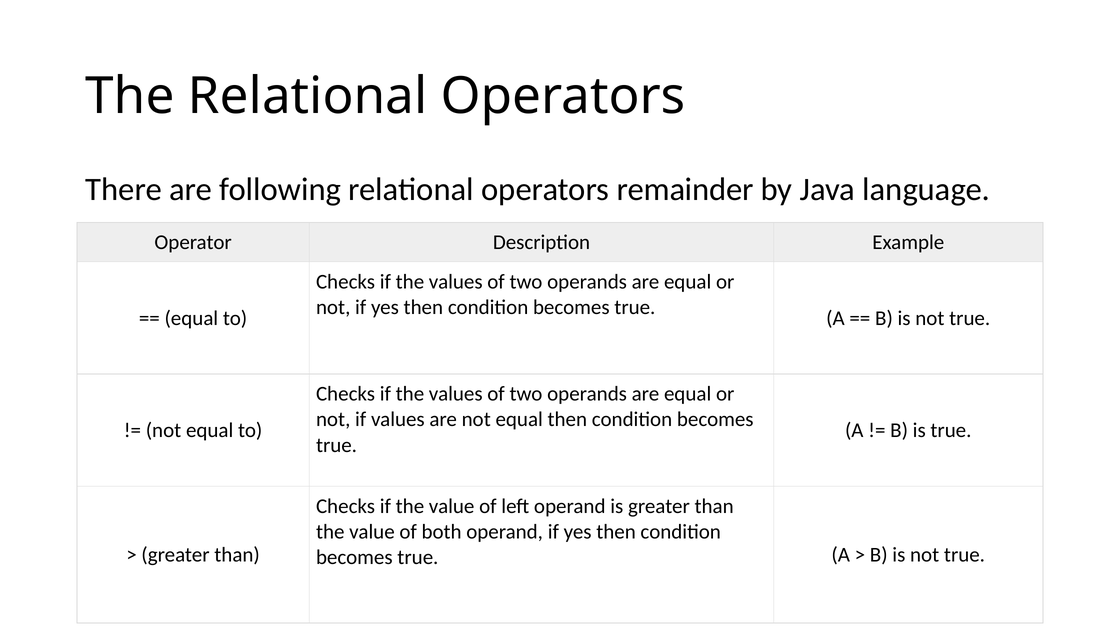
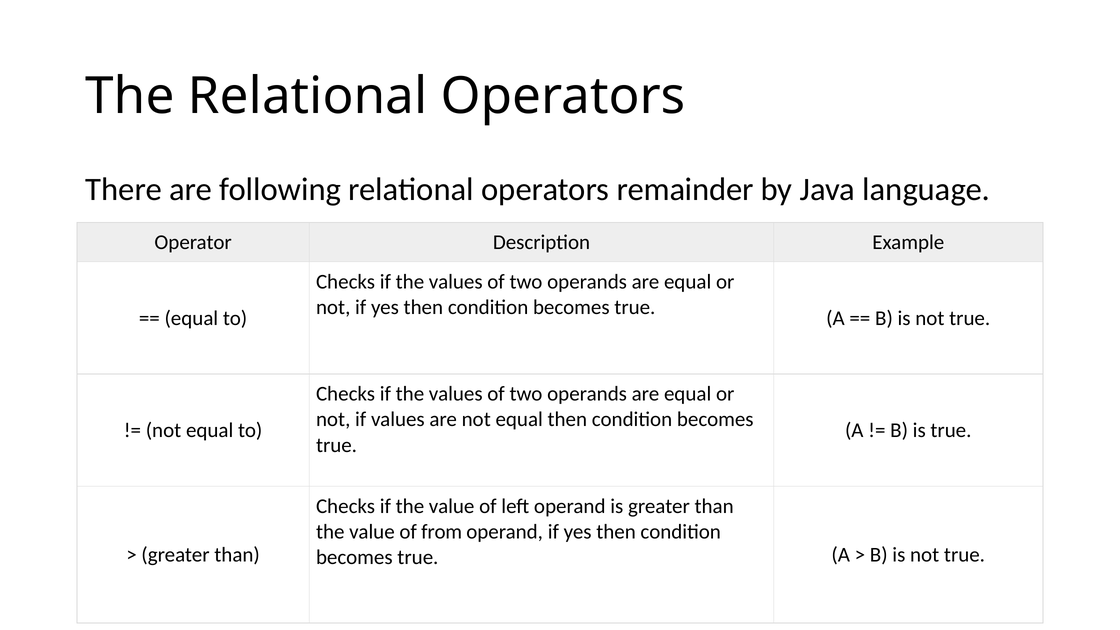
both: both -> from (442, 532)
